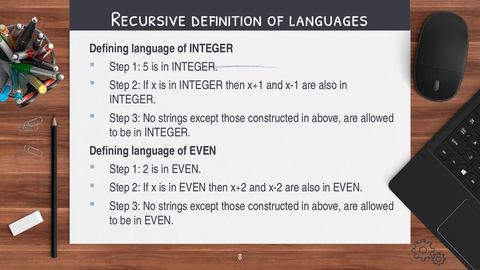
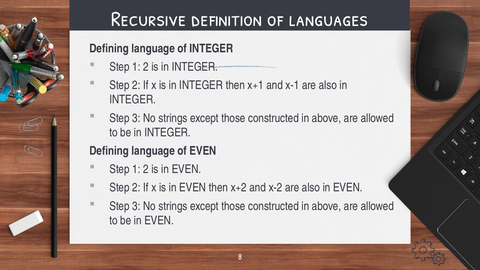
5: 5 -> 2 (146, 67)
